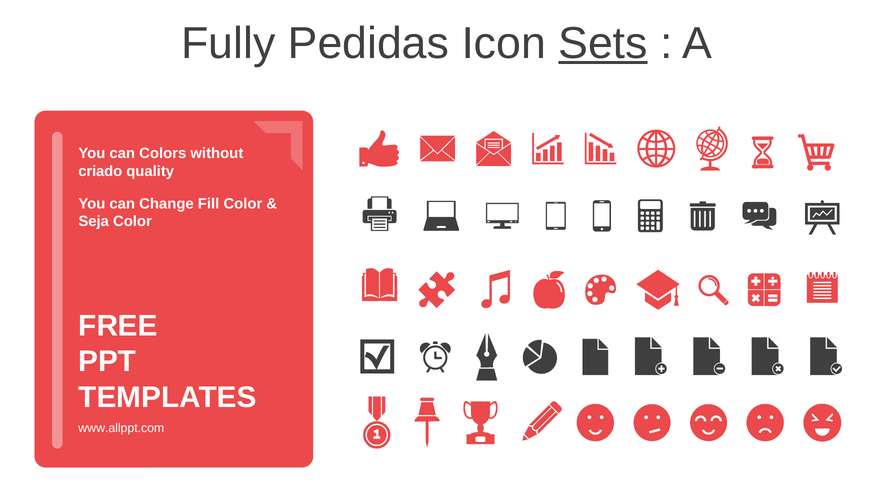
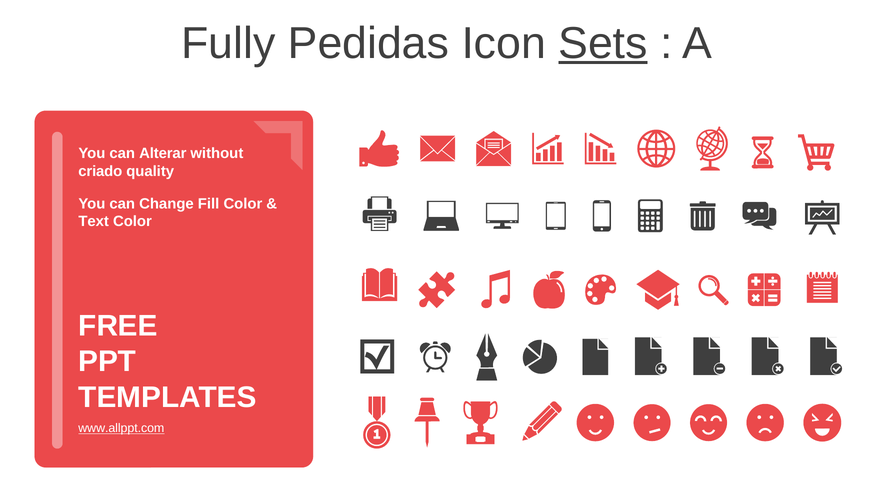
Colors: Colors -> Alterar (163, 153)
Seja: Seja -> Text (94, 221)
www.allppt.com underline: none -> present (121, 428)
